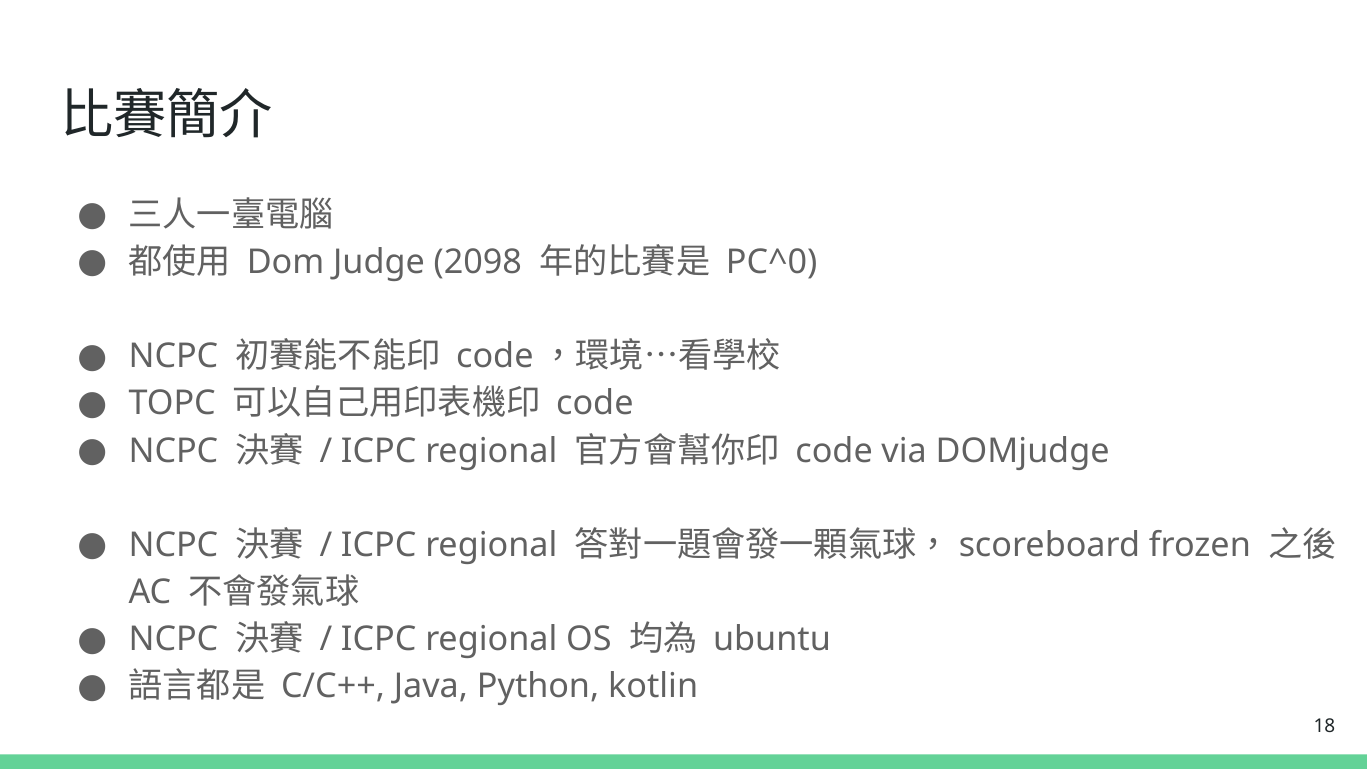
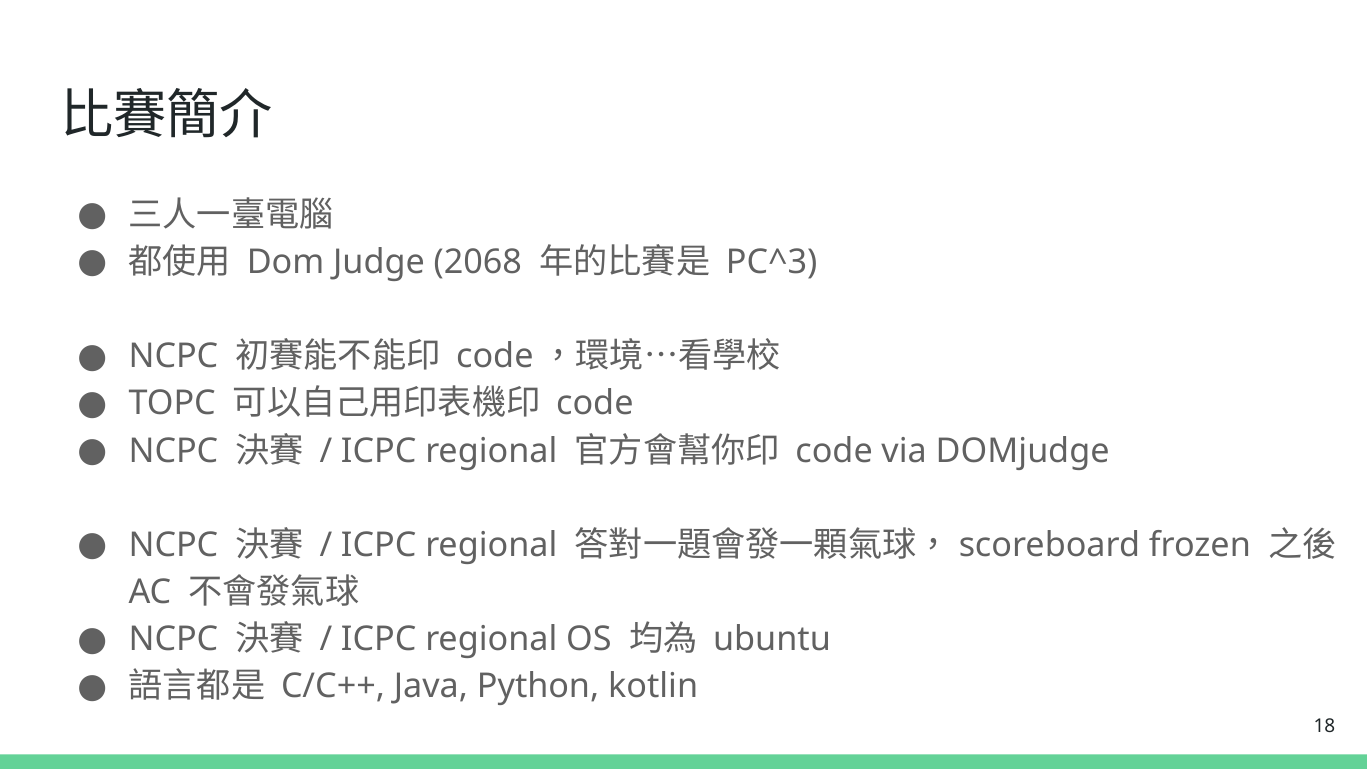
2098: 2098 -> 2068 (478, 262)
PC^0: PC^0 -> PC^3 (772, 262)
